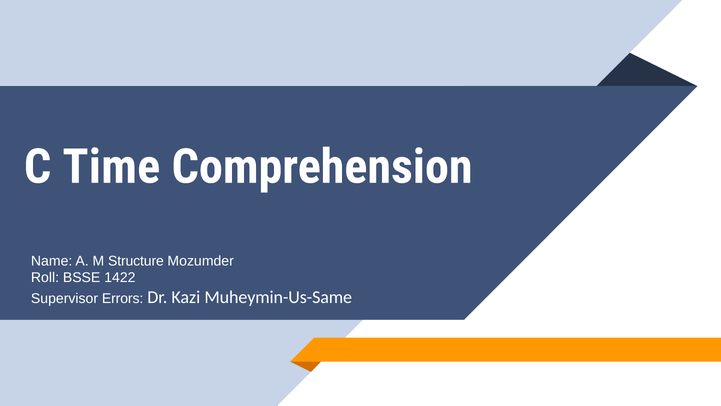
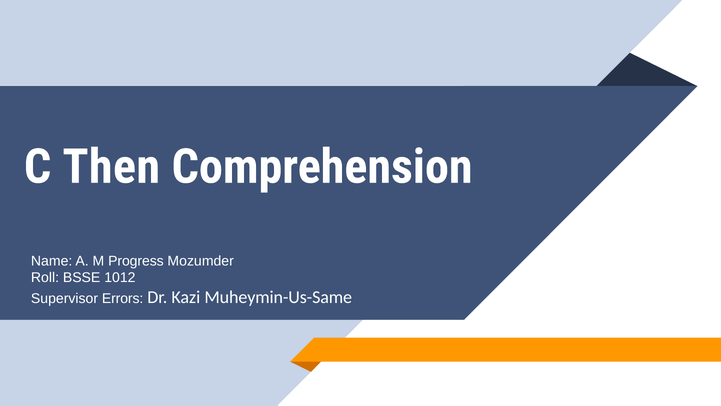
Time: Time -> Then (111, 167)
Structure: Structure -> Progress (136, 261)
1422: 1422 -> 1012 (120, 278)
